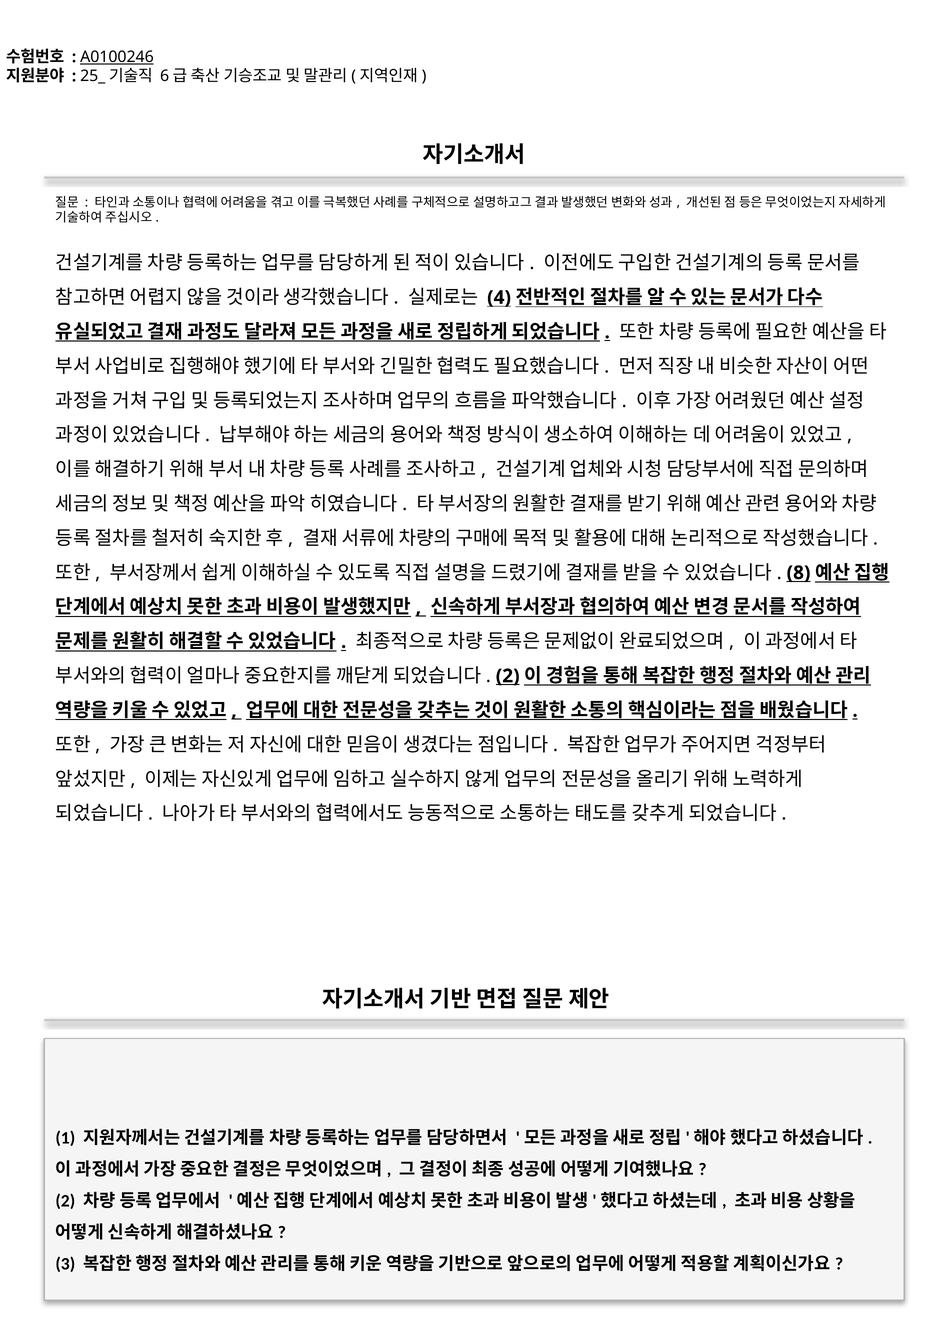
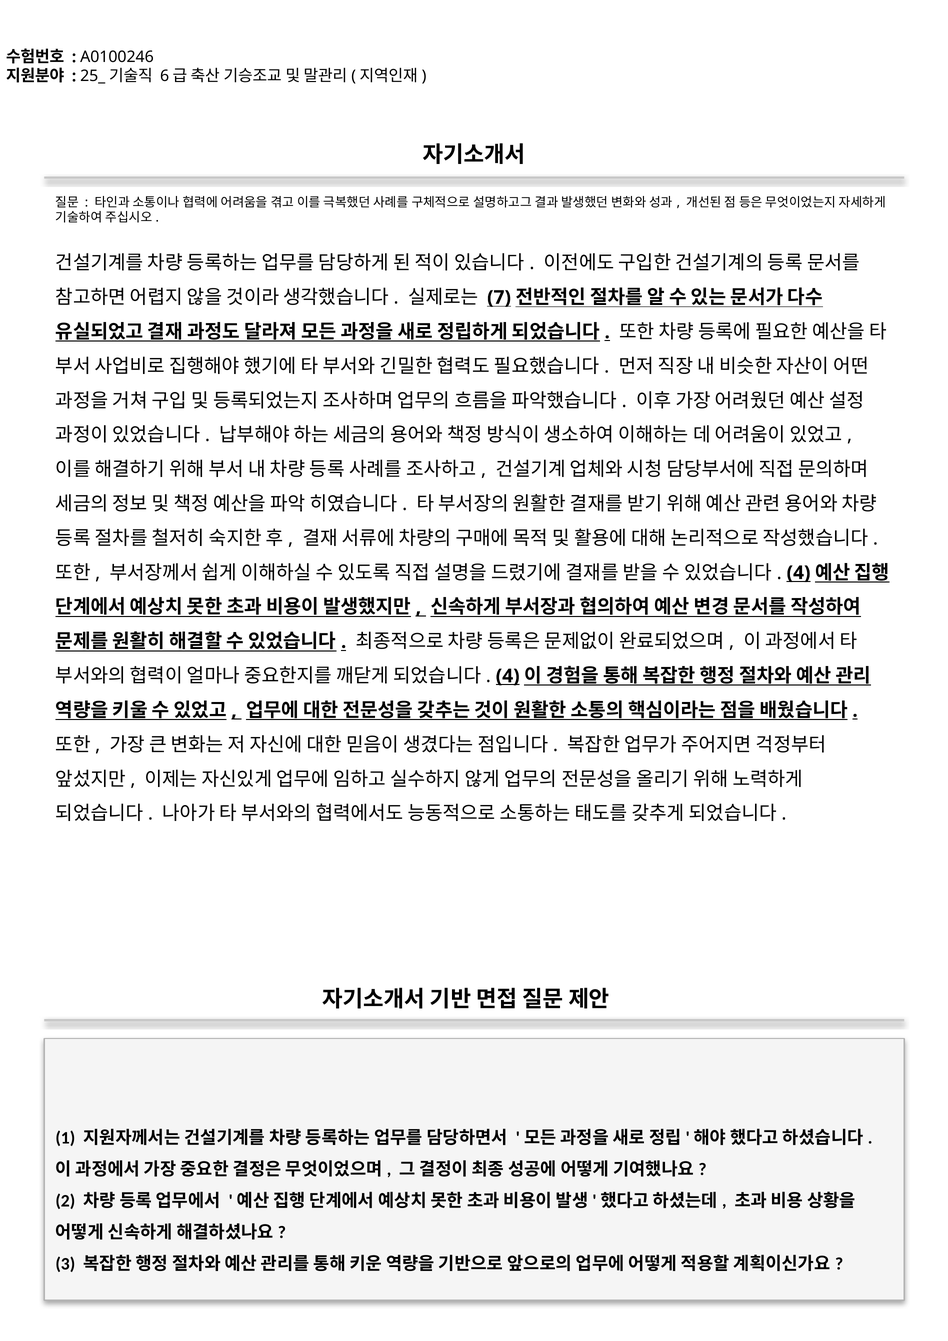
A0100246 underline: present -> none (117, 57)
4: 4 -> 7 (499, 297)
8: 8 -> 4 (799, 573)
2: 2 -> 4 (508, 676)
